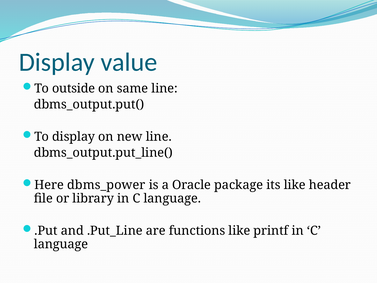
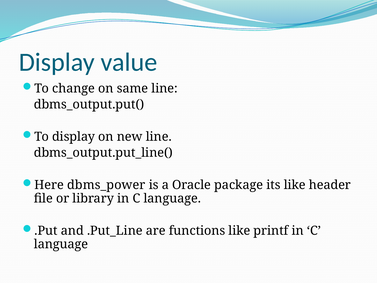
outside: outside -> change (74, 88)
